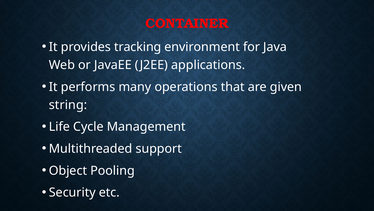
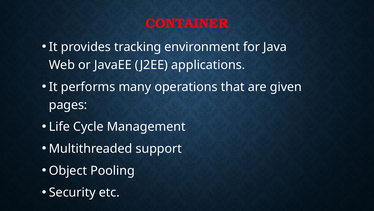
string: string -> pages (68, 105)
